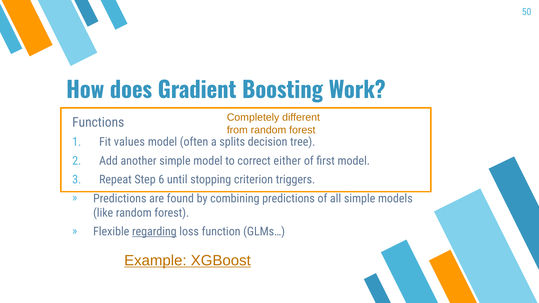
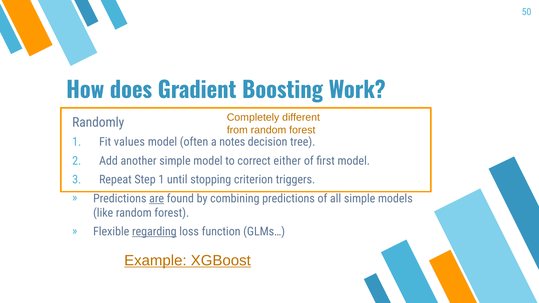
Functions: Functions -> Randomly (98, 122)
splits: splits -> notes (232, 142)
Step 6: 6 -> 1 (161, 180)
are underline: none -> present (157, 199)
